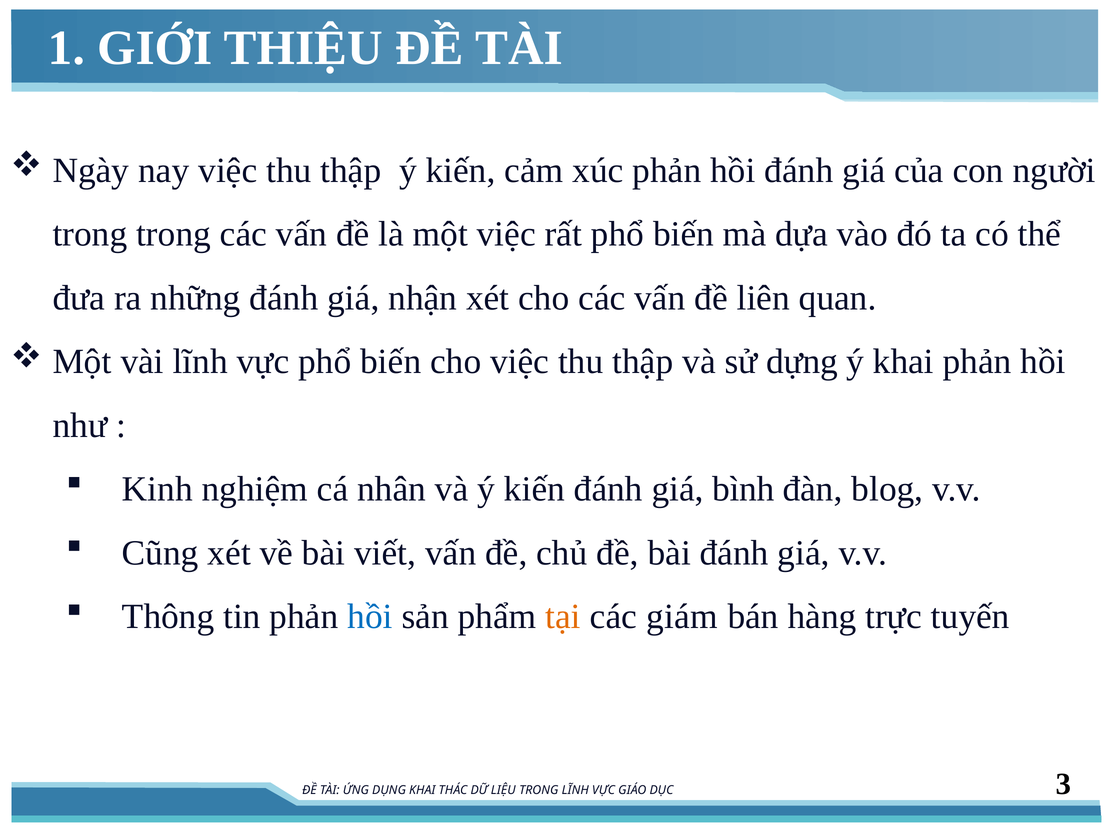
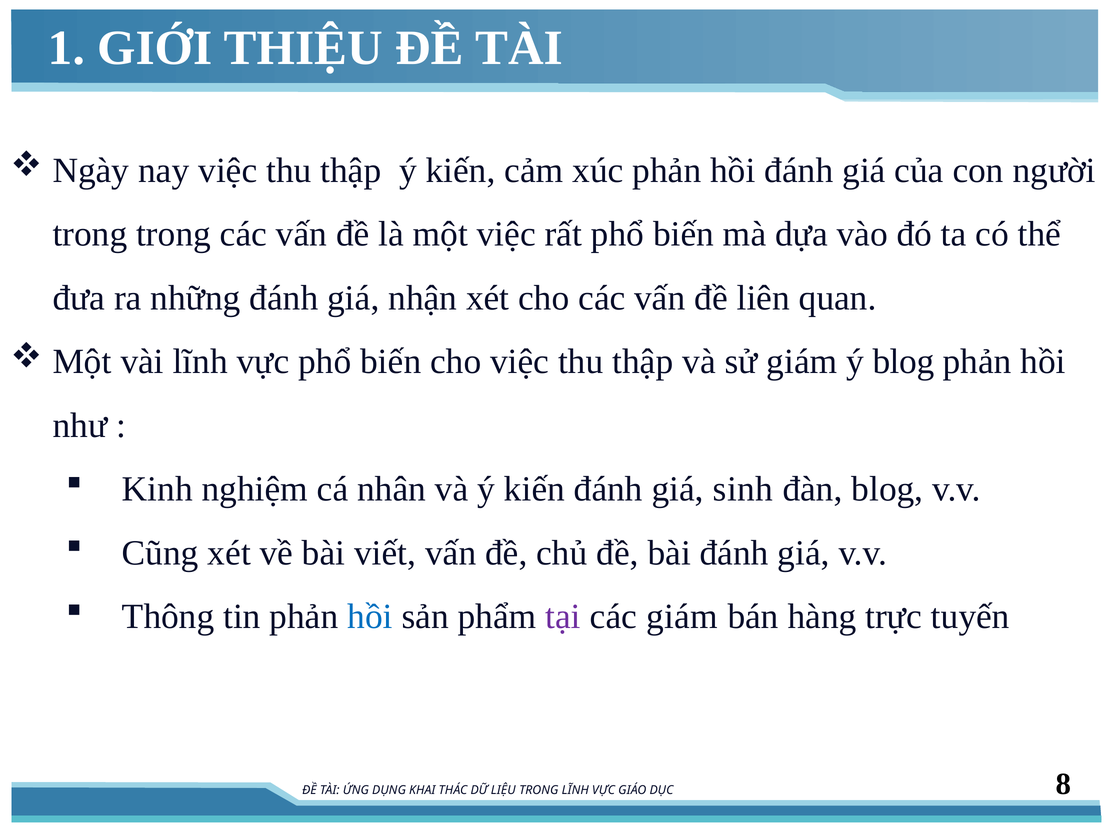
sử dựng: dựng -> giám (802, 362)
ý khai: khai -> blog (904, 362)
bình: bình -> sinh (743, 489)
tại colour: orange -> purple (563, 617)
3: 3 -> 8 (1064, 785)
